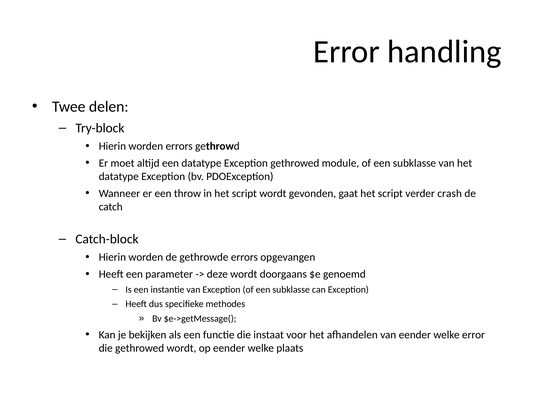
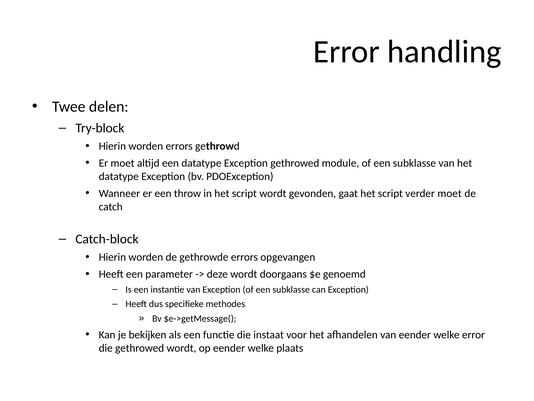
verder crash: crash -> moet (450, 193)
